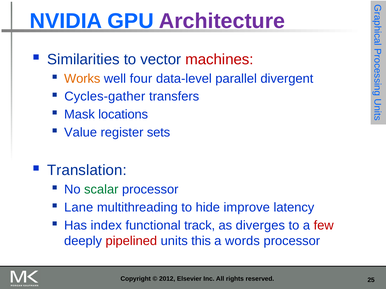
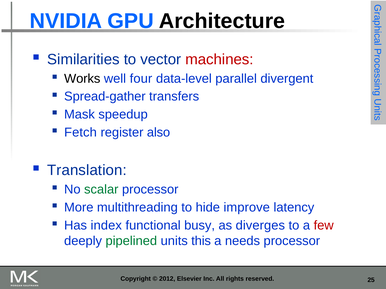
Architecture colour: purple -> black (222, 21)
Works colour: orange -> black (82, 79)
Cycles-gather: Cycles-gather -> Spread-gather (105, 97)
locations: locations -> speedup (123, 115)
Value: Value -> Fetch (80, 133)
sets: sets -> also (159, 133)
Lane: Lane -> More (79, 208)
track: track -> busy (200, 226)
pipelined colour: red -> green (131, 241)
words: words -> needs (242, 241)
